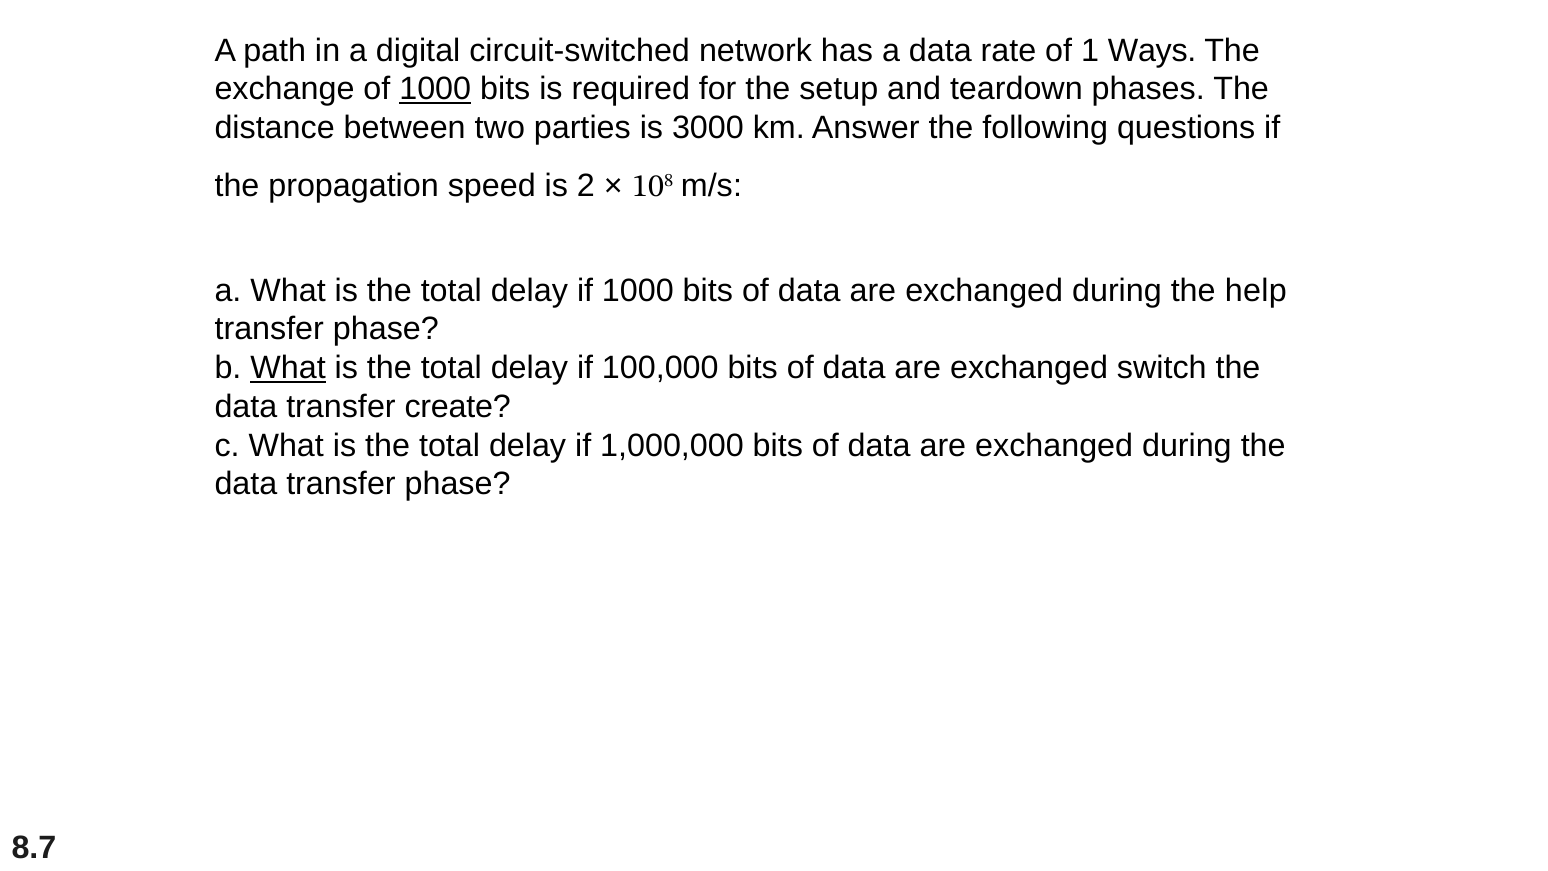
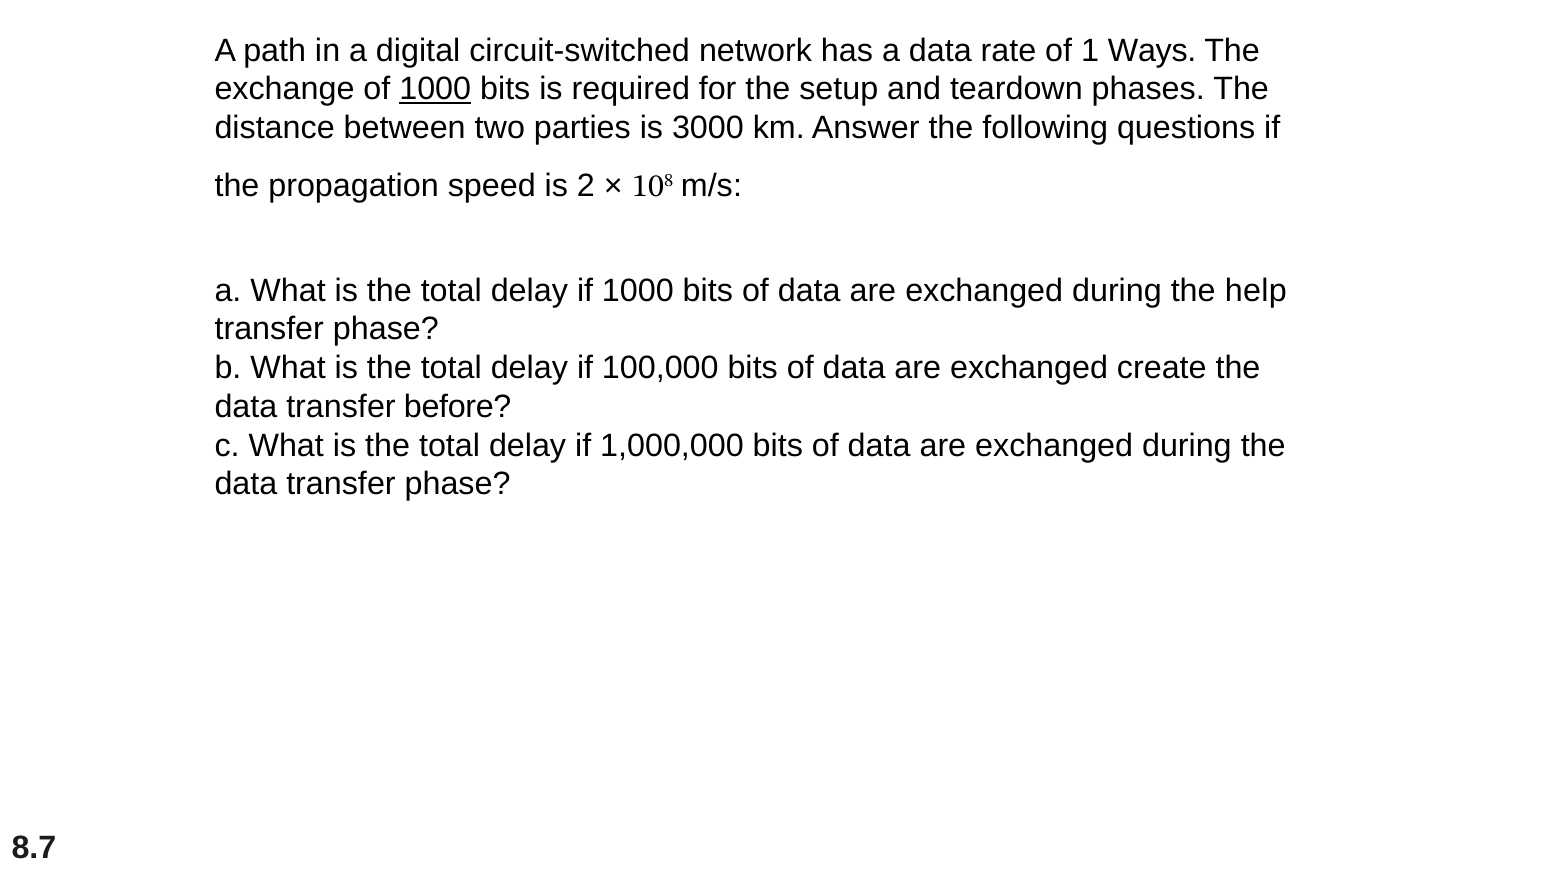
What underline: present -> none (288, 368)
switch: switch -> create (1162, 368)
create: create -> before (458, 407)
